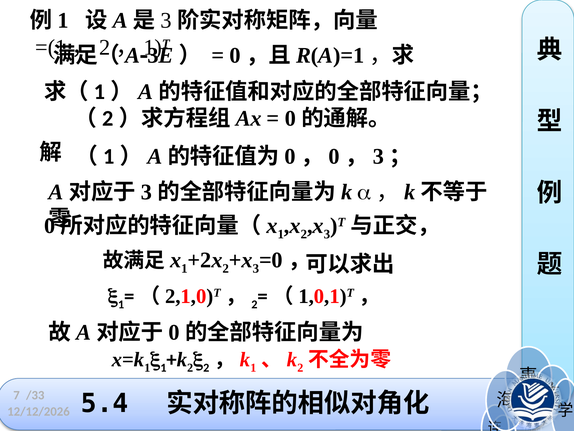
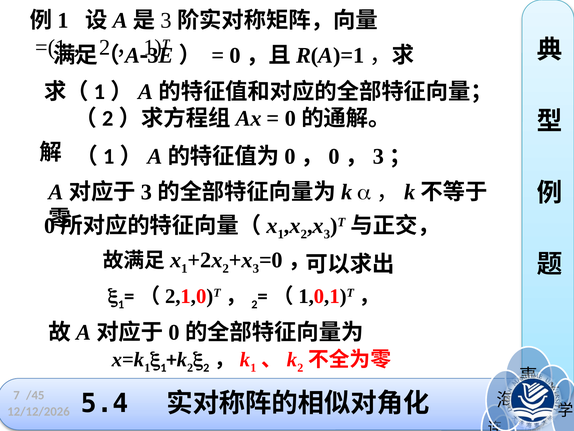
/33: /33 -> /45 (35, 395)
